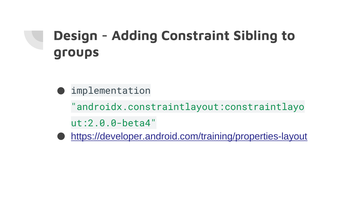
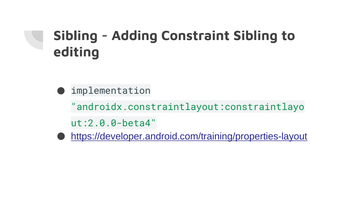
Design: Design -> Sibling (76, 36)
groups: groups -> editing (76, 52)
